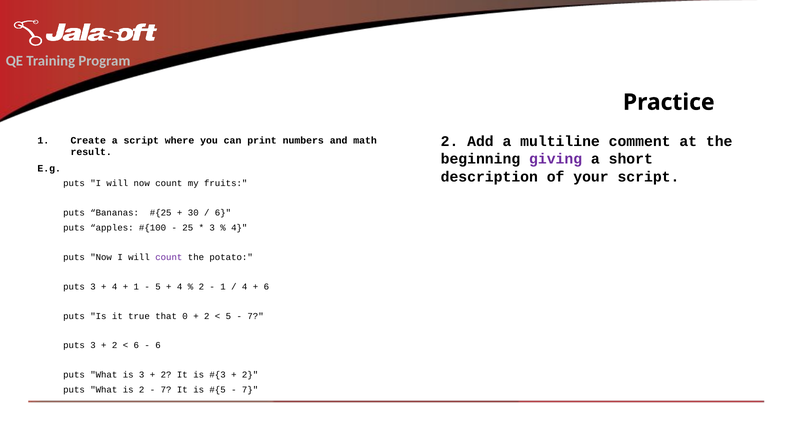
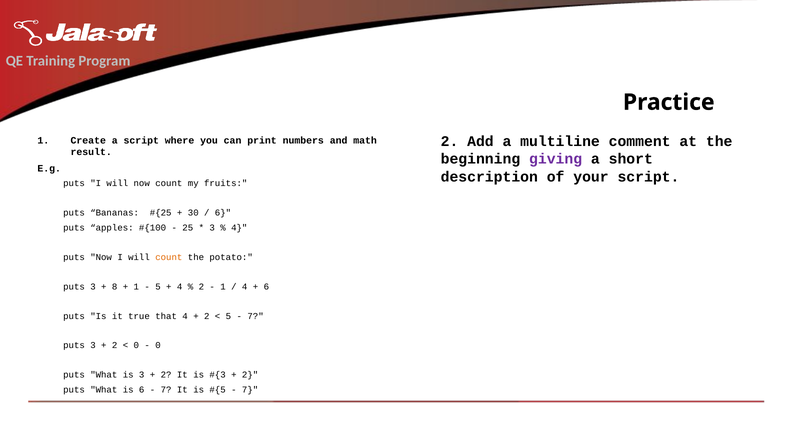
count colour: purple -> orange (169, 257)
4: 4 -> 8 (115, 287)
that 0: 0 -> 4 (185, 316)
6: 6 -> 0 (136, 346)
6: 6 -> 0 (158, 346)
is 2: 2 -> 6 (142, 390)
